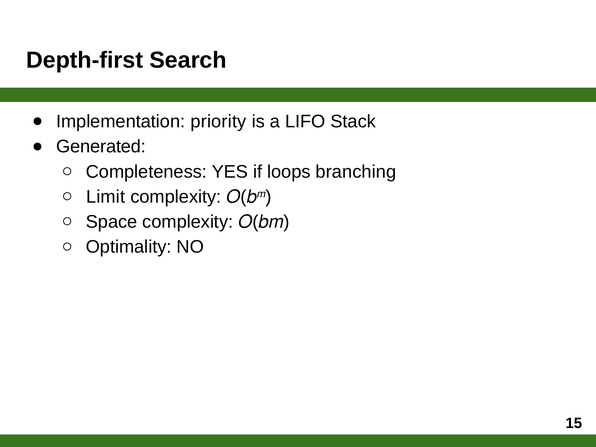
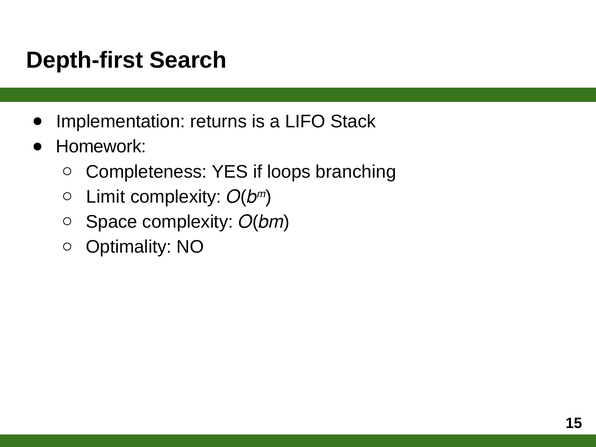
priority: priority -> returns (218, 122)
Generated: Generated -> Homework (101, 147)
